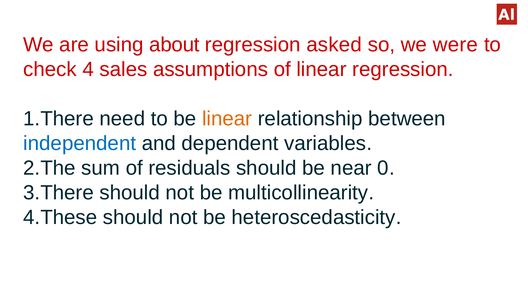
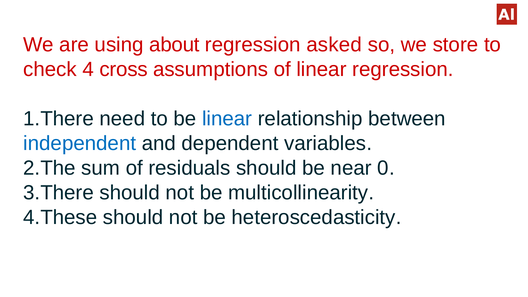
were: were -> store (455, 45)
sales: sales -> cross (124, 69)
linear colour: orange -> blue (227, 119)
